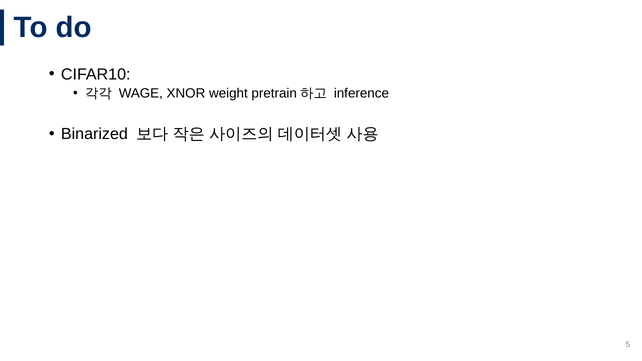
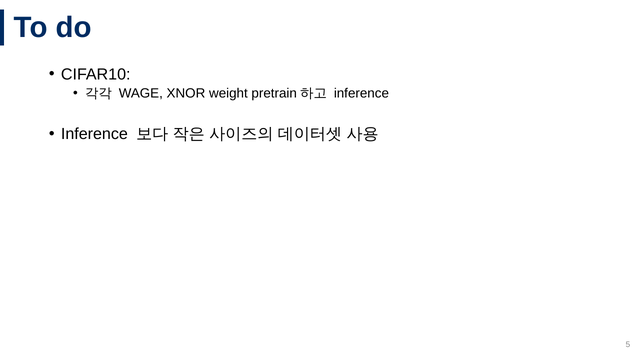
Binarized: Binarized -> Inference (94, 134)
